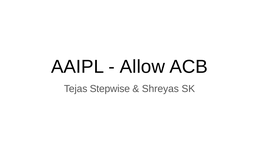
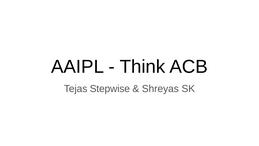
Allow: Allow -> Think (142, 66)
